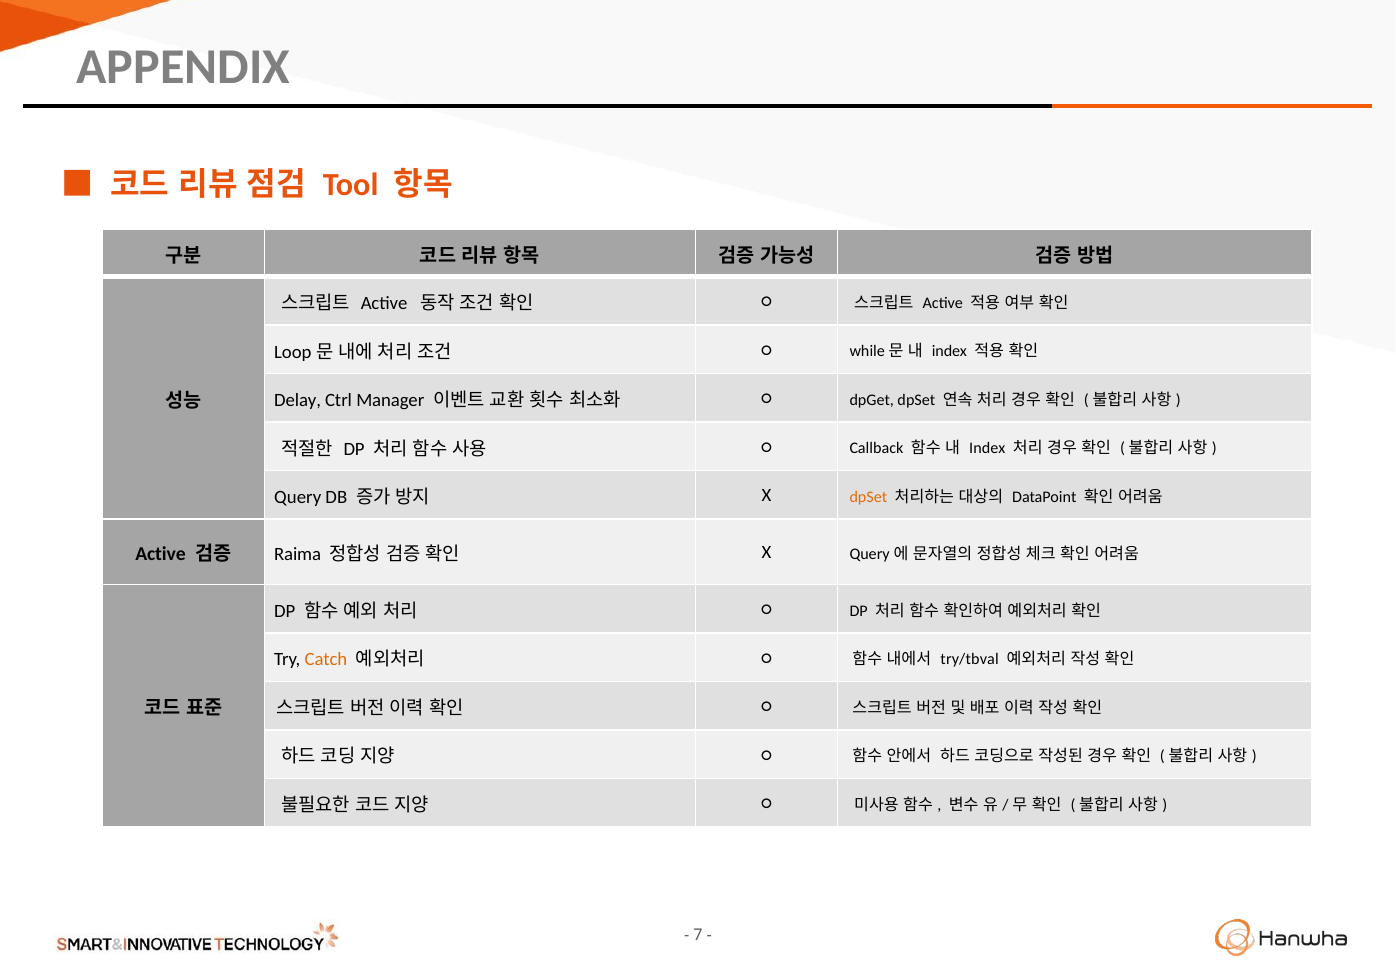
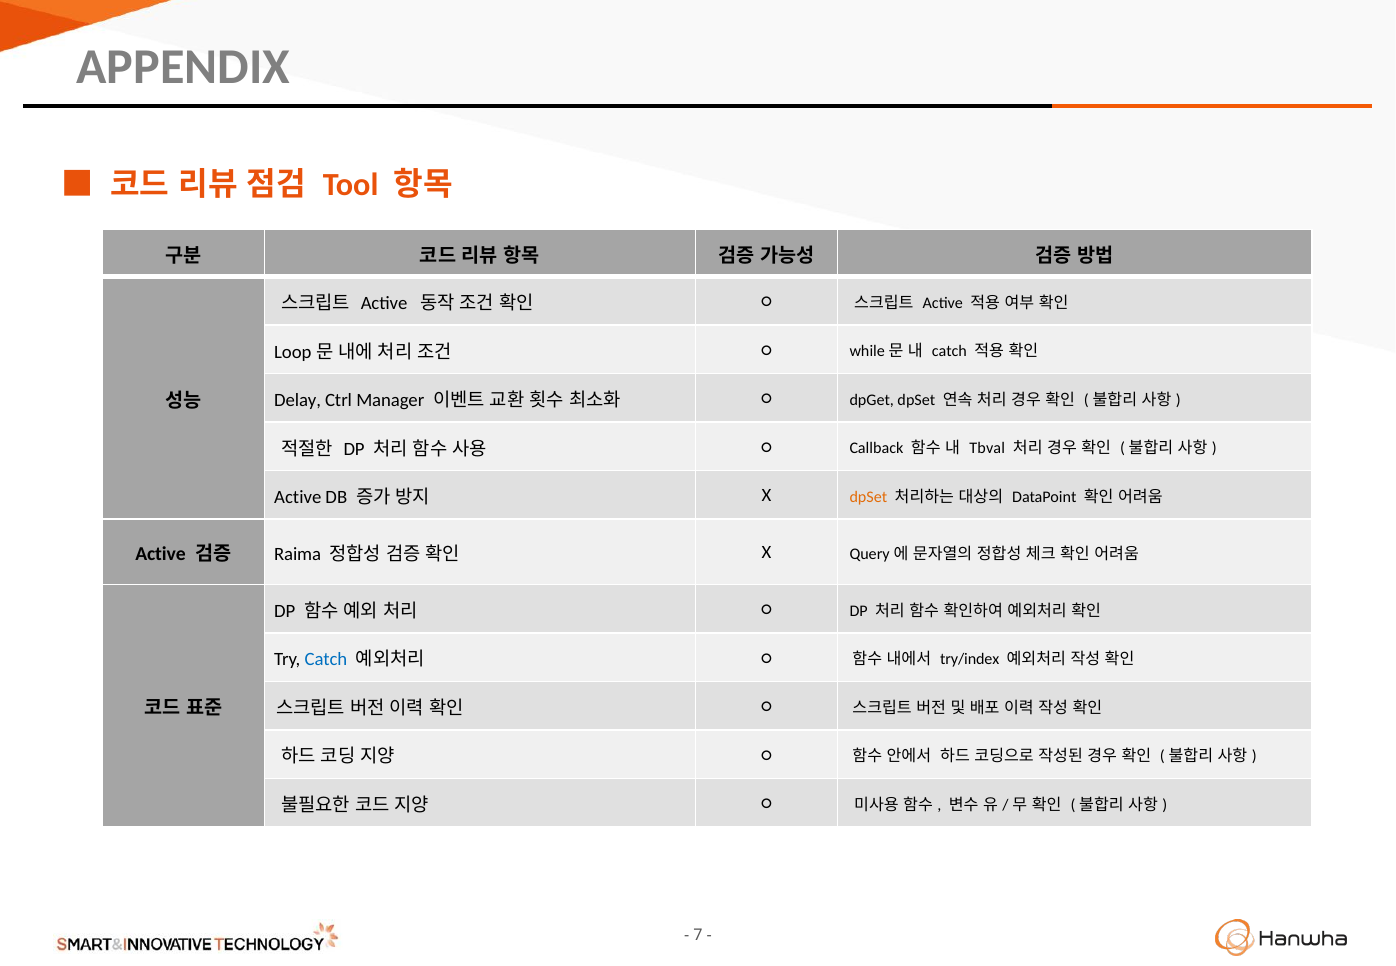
index: index -> catch (949, 352)
Index: Index -> Tbval (987, 449)
Query: Query -> Active (298, 498)
Catch colour: orange -> blue (326, 660)
try/tbval: try/tbval -> try/index (970, 660)
